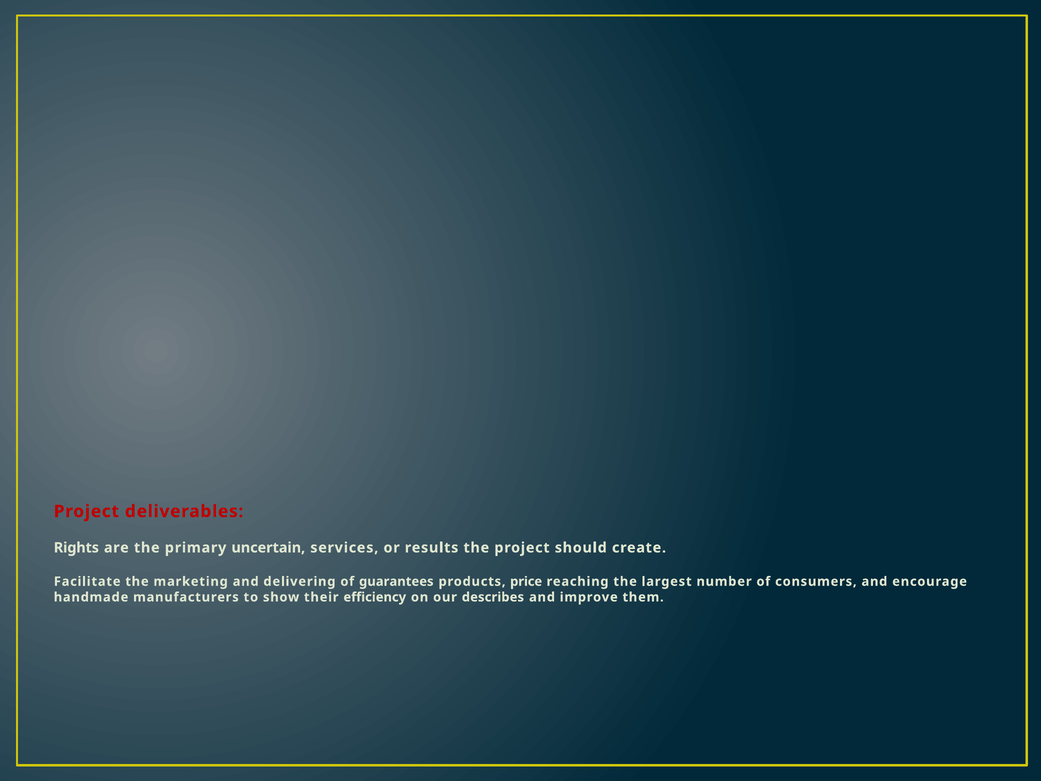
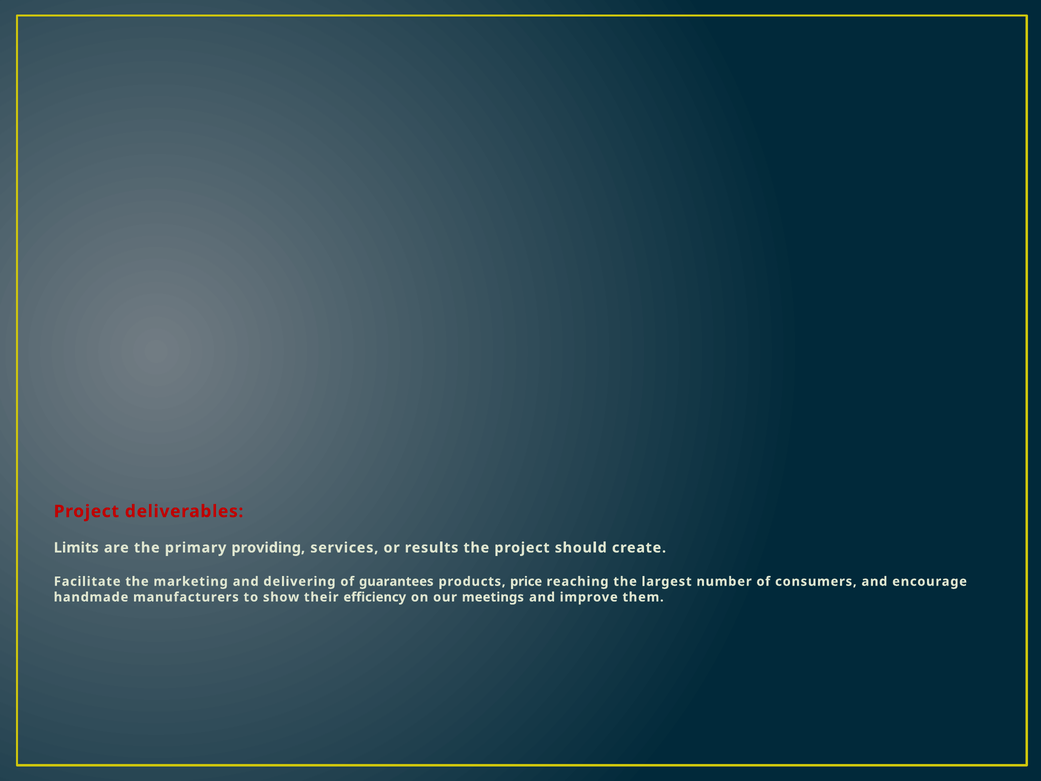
Rights: Rights -> Limits (76, 548)
uncertain: uncertain -> providing (268, 548)
describes: describes -> meetings (493, 597)
